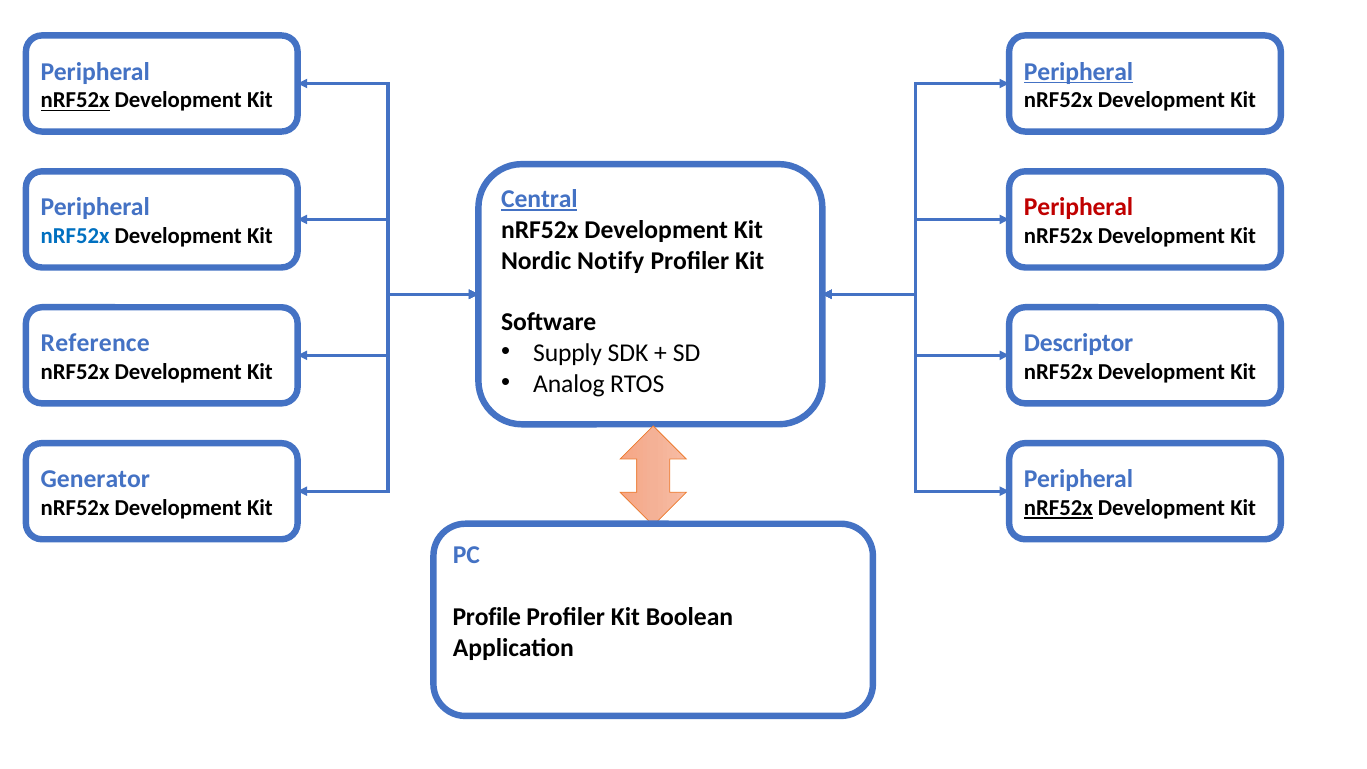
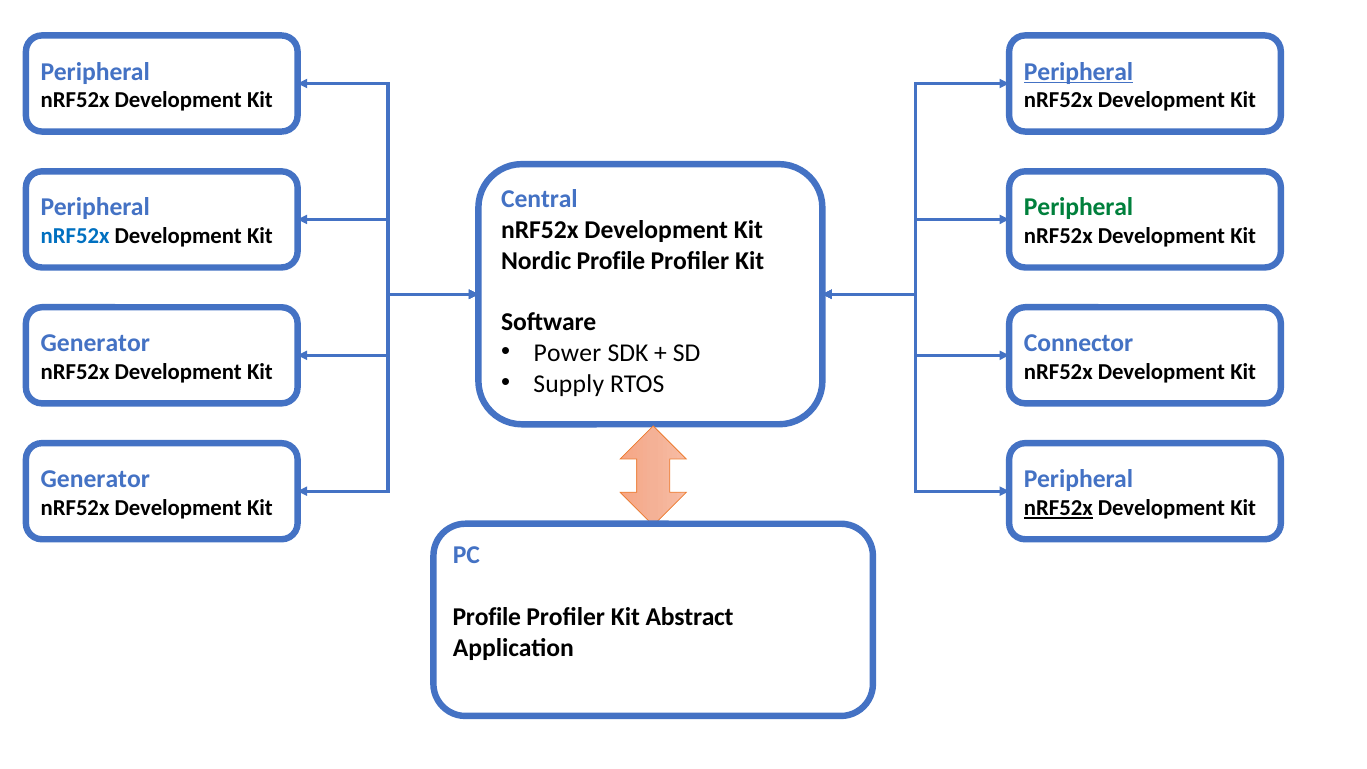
nRF52x underline: present -> none (75, 100)
Central underline: present -> none (539, 199)
Peripheral colour: red -> green (1079, 207)
Nordic Notify: Notify -> Profile (611, 261)
Reference: Reference -> Generator (95, 343)
Descriptor: Descriptor -> Connector (1079, 343)
Supply: Supply -> Power (567, 353)
Analog: Analog -> Supply (569, 384)
Boolean: Boolean -> Abstract (690, 617)
